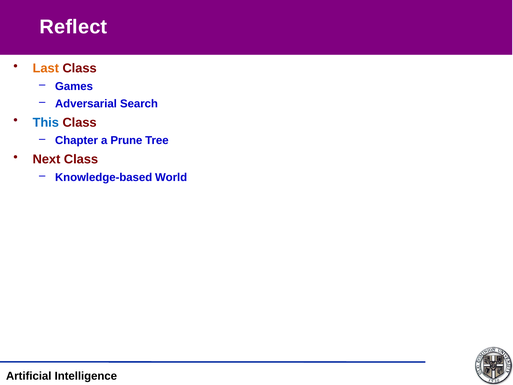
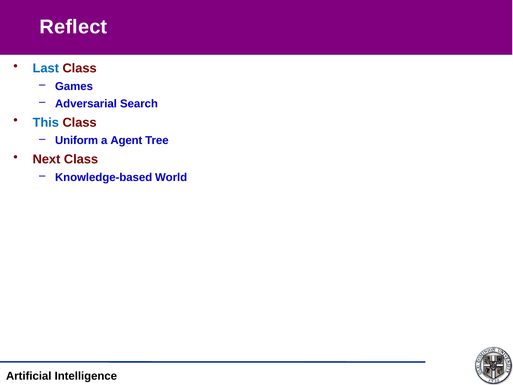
Last colour: orange -> blue (46, 68)
Chapter: Chapter -> Uniform (77, 140)
Prune: Prune -> Agent (126, 140)
